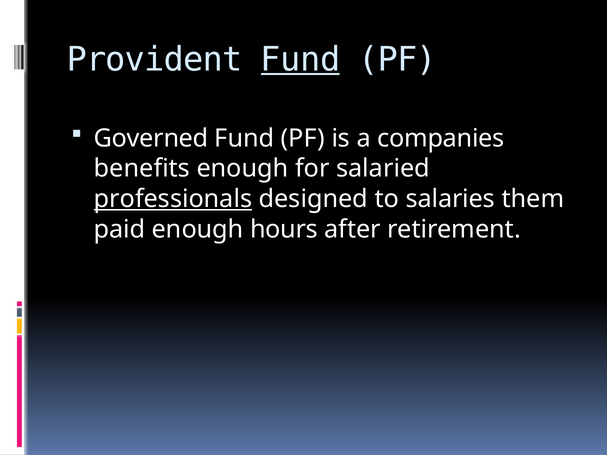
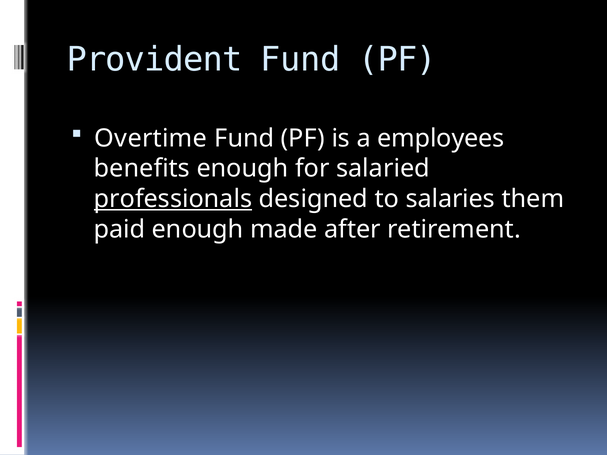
Fund underline: present -> none (300, 60)
Governed: Governed -> Overtime (151, 138)
companies: companies -> employees (441, 138)
hours: hours -> made (284, 229)
